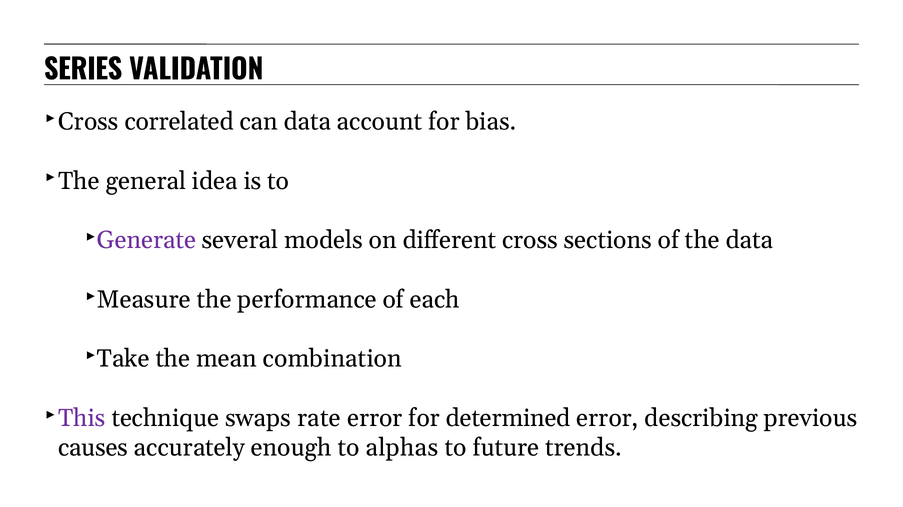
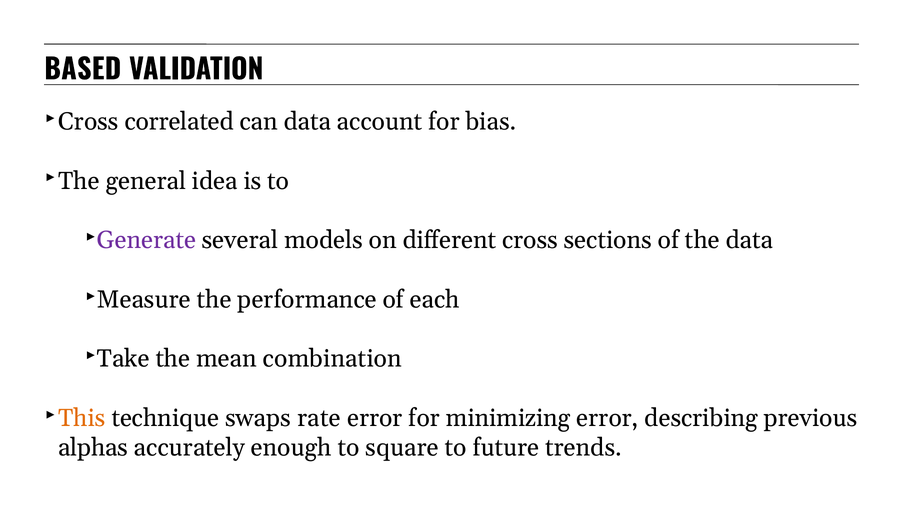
SERIES: SERIES -> BASED (83, 70)
This colour: purple -> orange (82, 418)
determined: determined -> minimizing (508, 418)
causes: causes -> alphas (93, 448)
alphas: alphas -> square (402, 448)
